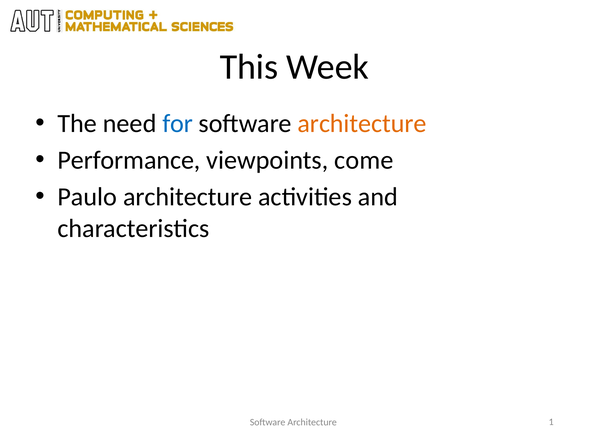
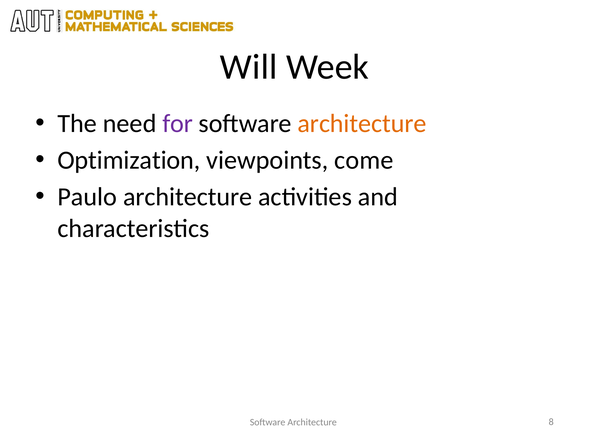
This: This -> Will (249, 67)
for colour: blue -> purple (178, 124)
Performance: Performance -> Optimization (129, 160)
1: 1 -> 8 (551, 422)
